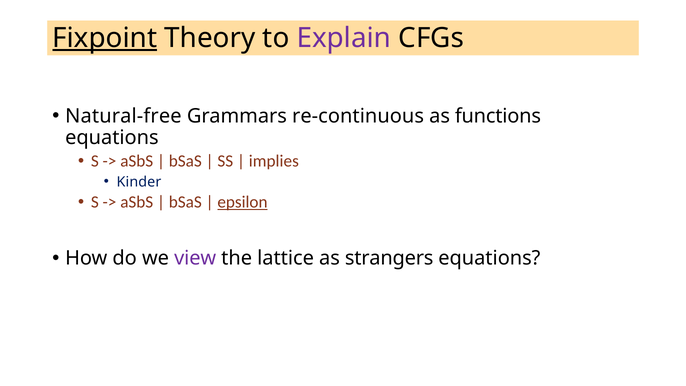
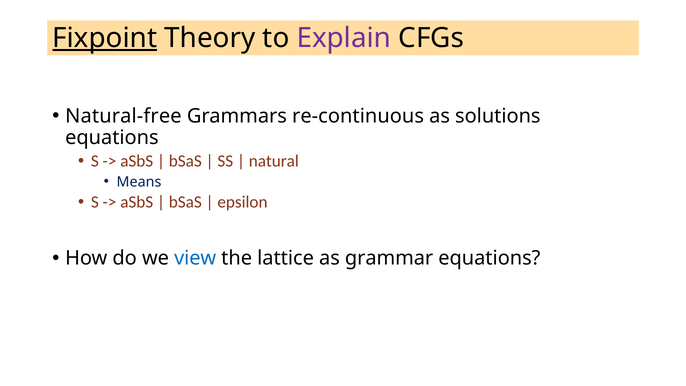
functions: functions -> solutions (498, 116)
implies: implies -> natural (274, 161)
Kinder: Kinder -> Means (139, 182)
epsilon underline: present -> none (242, 202)
view colour: purple -> blue (195, 258)
strangers: strangers -> grammar (389, 258)
